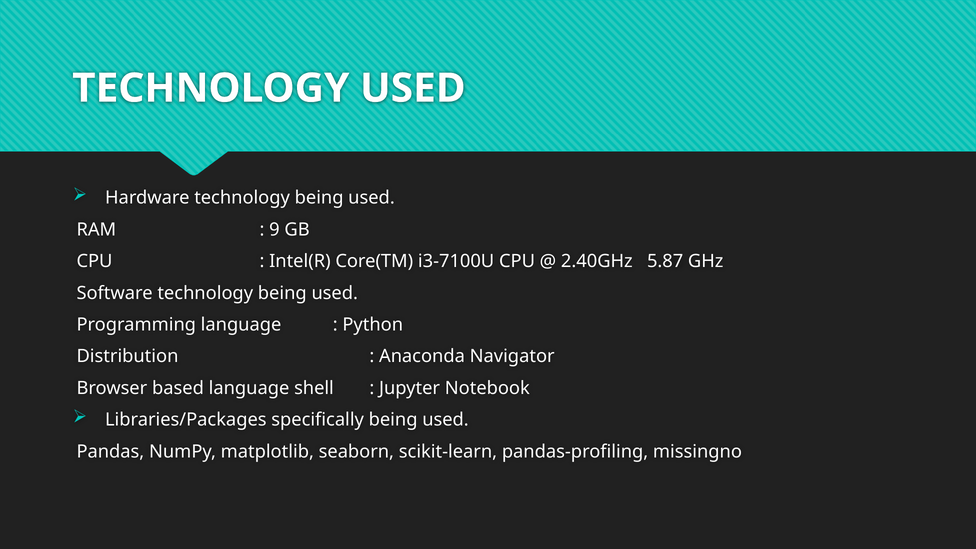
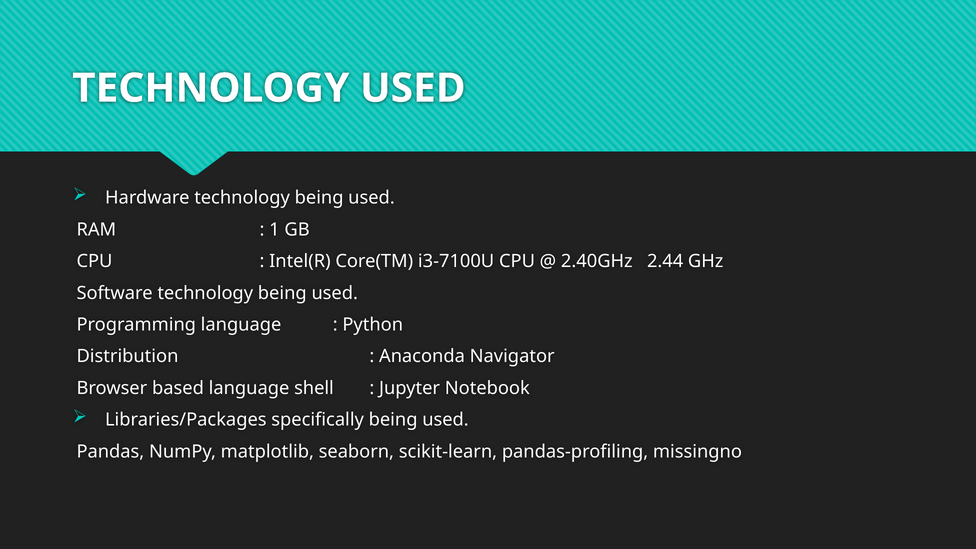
9: 9 -> 1 (274, 230)
5.87: 5.87 -> 2.44 (665, 261)
